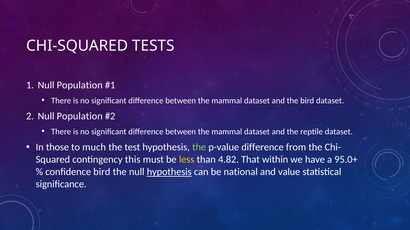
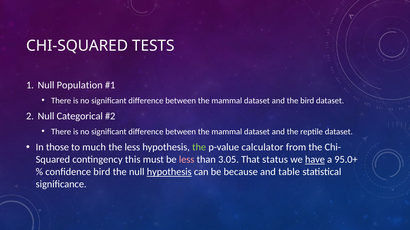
2 Null Population: Population -> Categorical (80, 117)
the test: test -> less (132, 148)
p-value difference: difference -> calculator (262, 148)
less colour: yellow -> pink (187, 160)
4.82: 4.82 -> 3.05 (228, 160)
within: within -> status (275, 160)
have underline: none -> present (315, 160)
national: national -> because (241, 172)
value: value -> table (289, 172)
